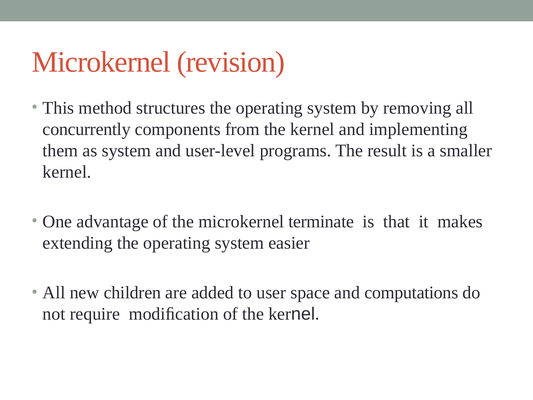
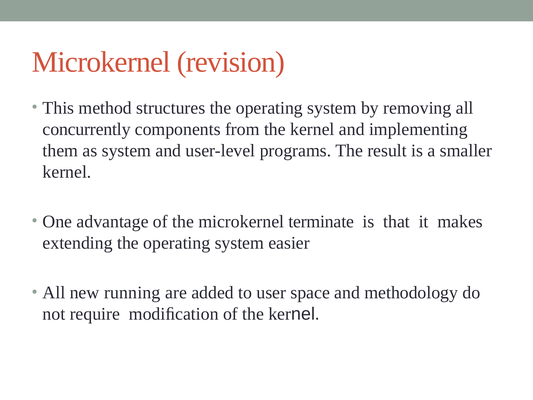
children: children -> running (132, 293)
computations: computations -> methodology (411, 293)
